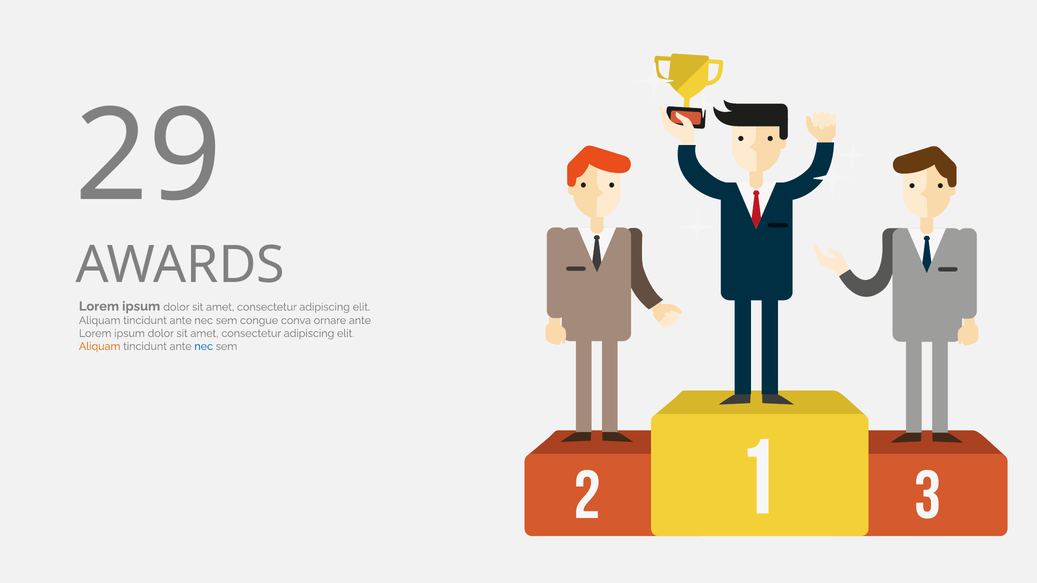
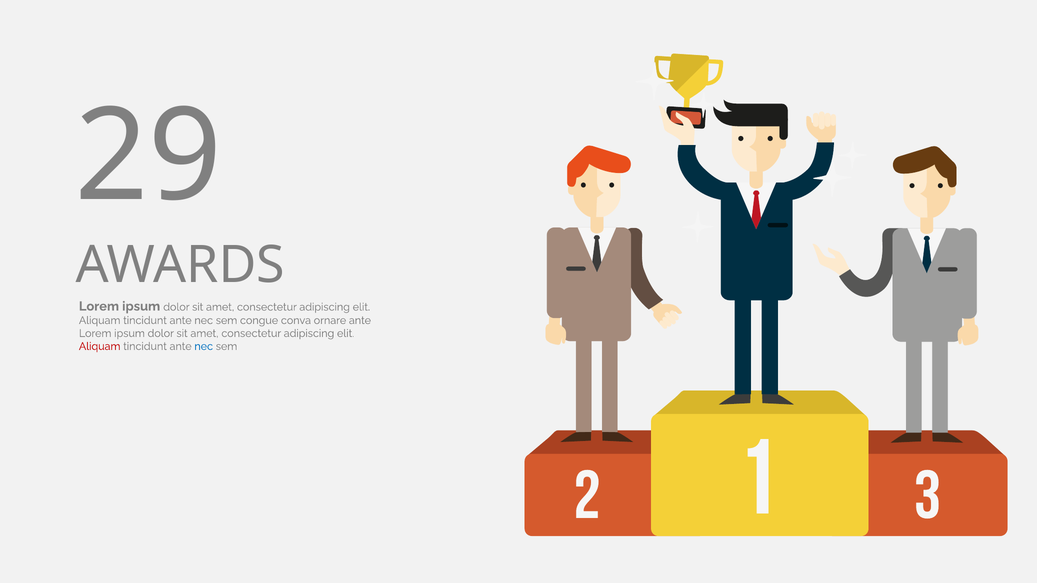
Aliquam colour: orange -> red (100, 347)
